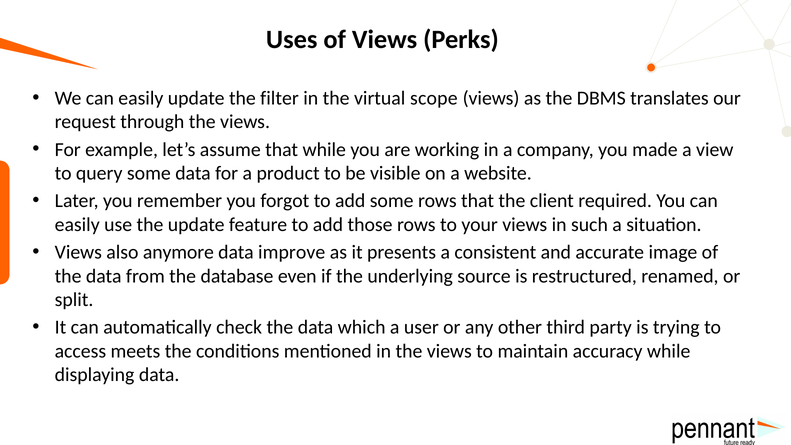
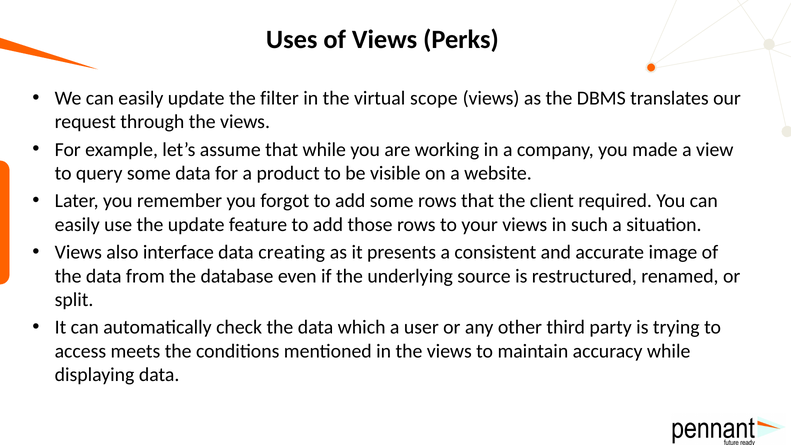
anymore: anymore -> interface (178, 252)
improve: improve -> creating (292, 252)
